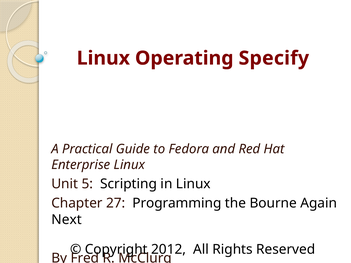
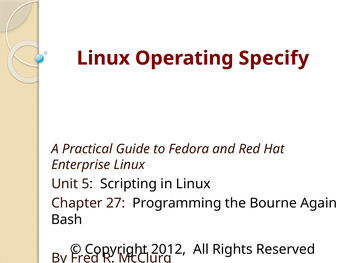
Next: Next -> Bash (67, 220)
